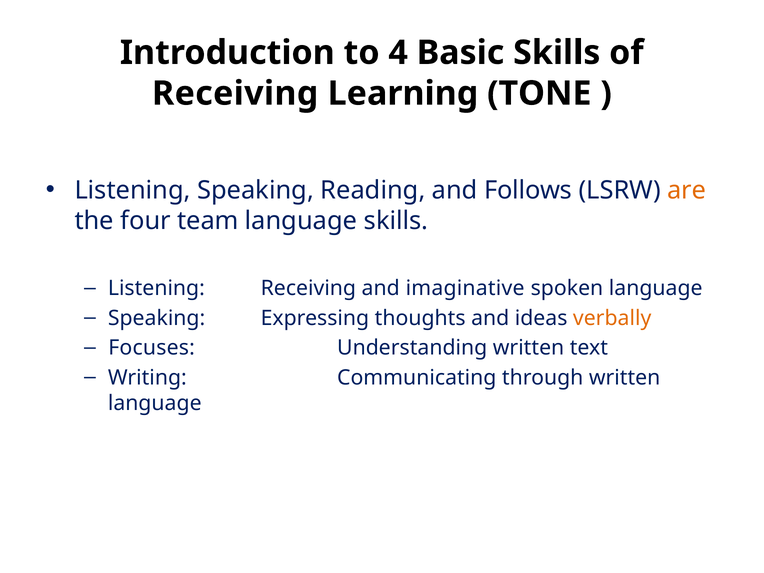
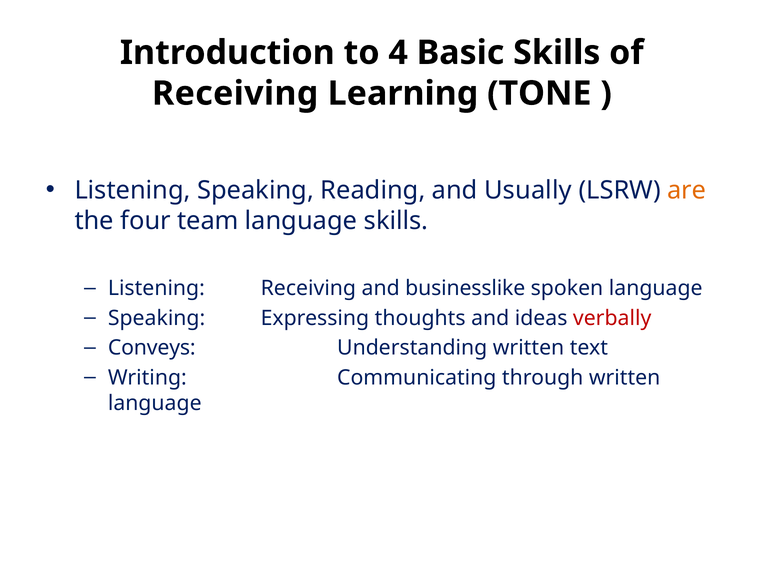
Follows: Follows -> Usually (528, 190)
imaginative: imaginative -> businesslike (465, 288)
verbally colour: orange -> red (612, 318)
Focuses: Focuses -> Conveys (152, 348)
